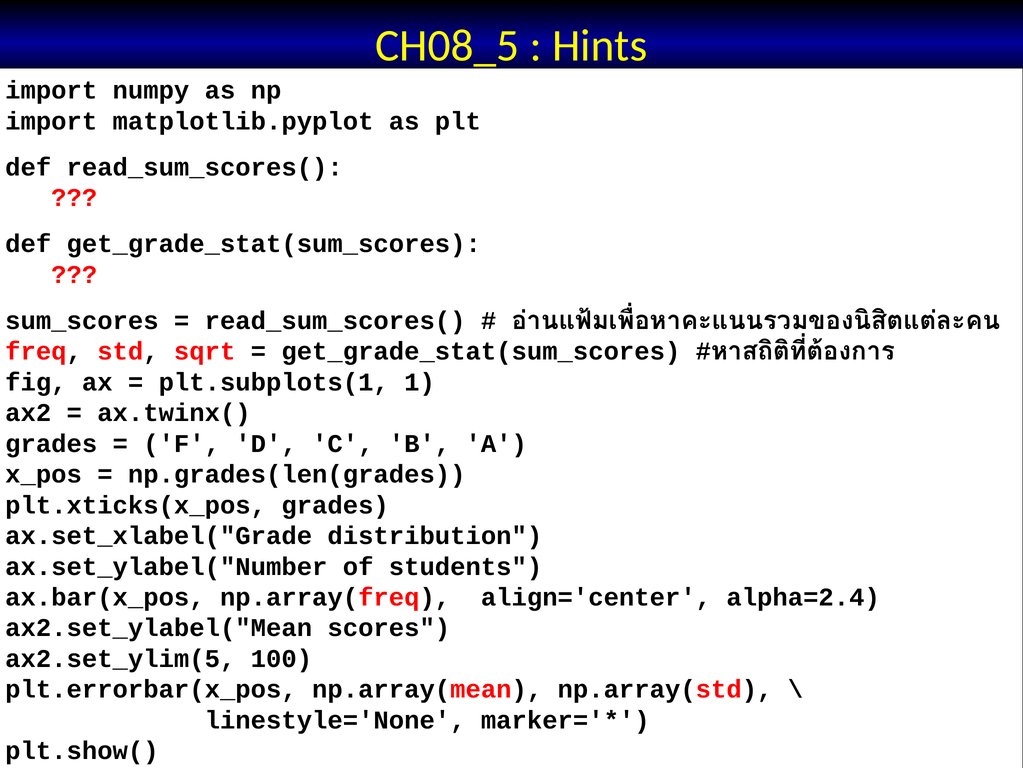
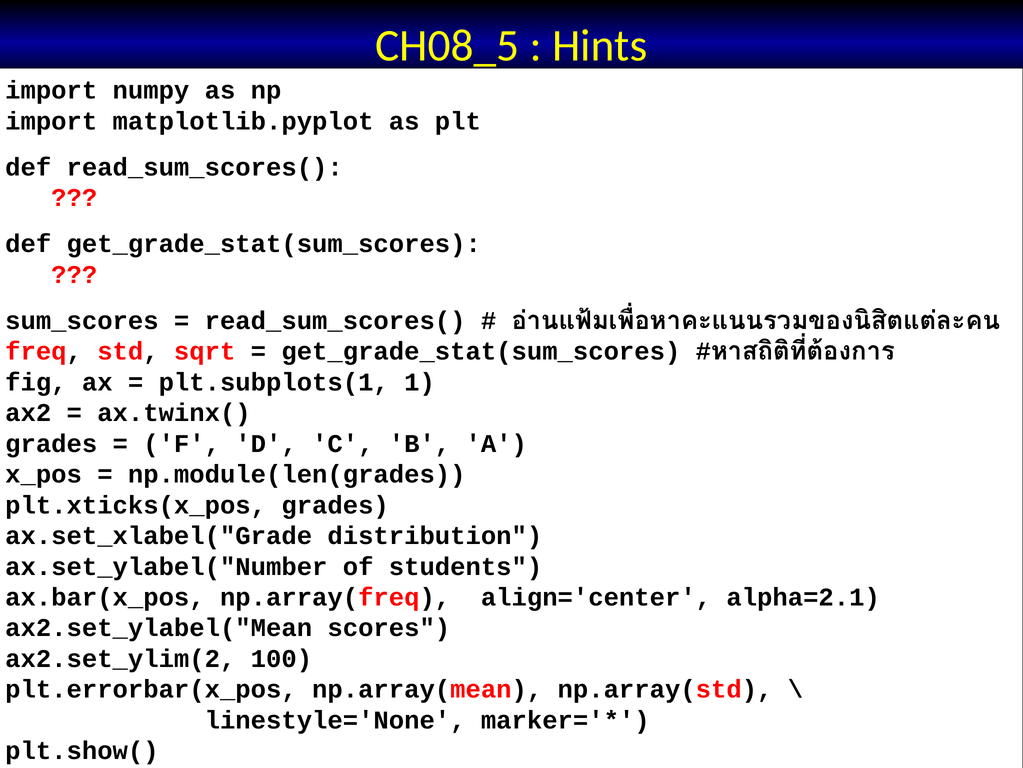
np.grades(len(grades: np.grades(len(grades -> np.module(len(grades (297, 474)
alpha=2.4: alpha=2.4 -> alpha=2.1 (803, 597)
ax2.set_ylim(5: ax2.set_ylim(5 -> ax2.set_ylim(2 (120, 658)
